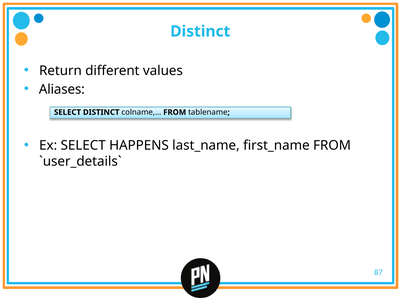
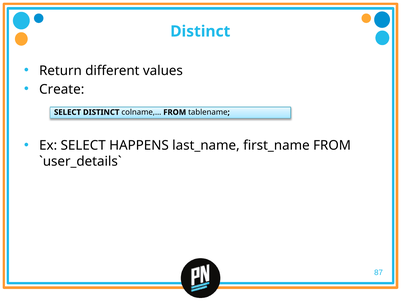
Aliases: Aliases -> Create (62, 89)
